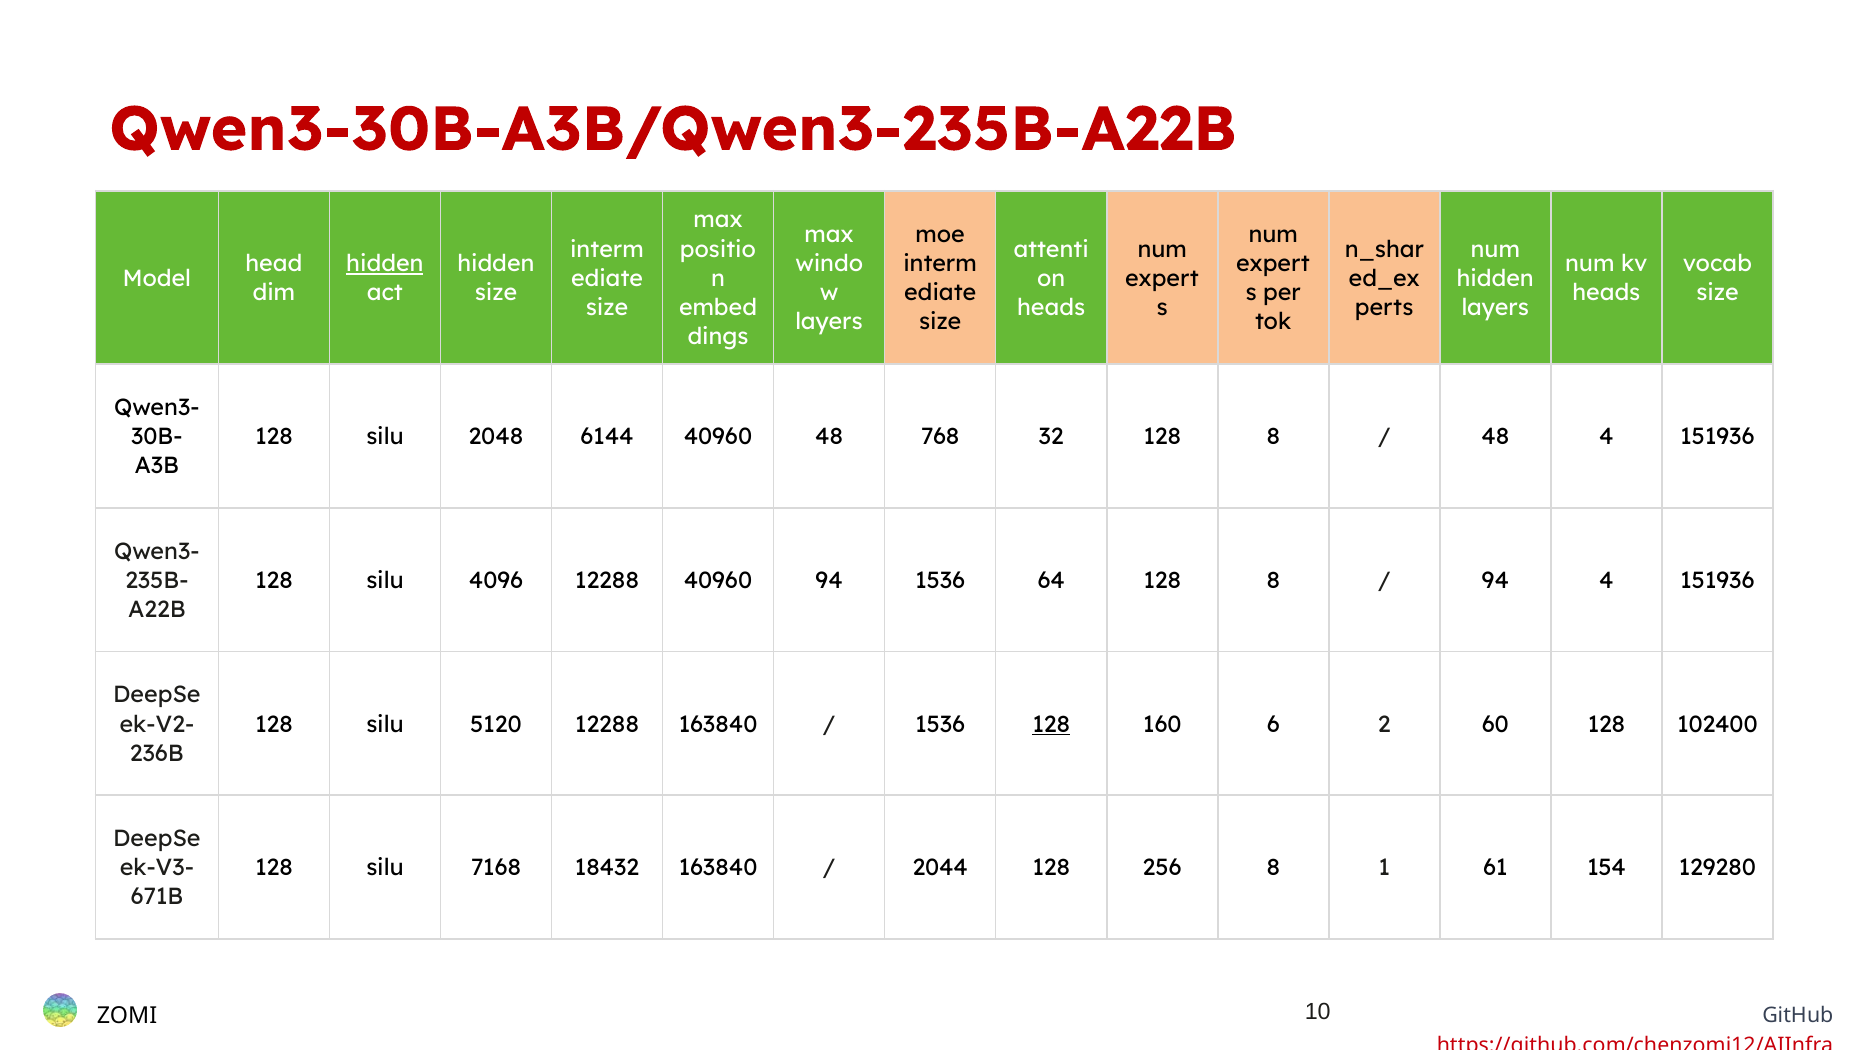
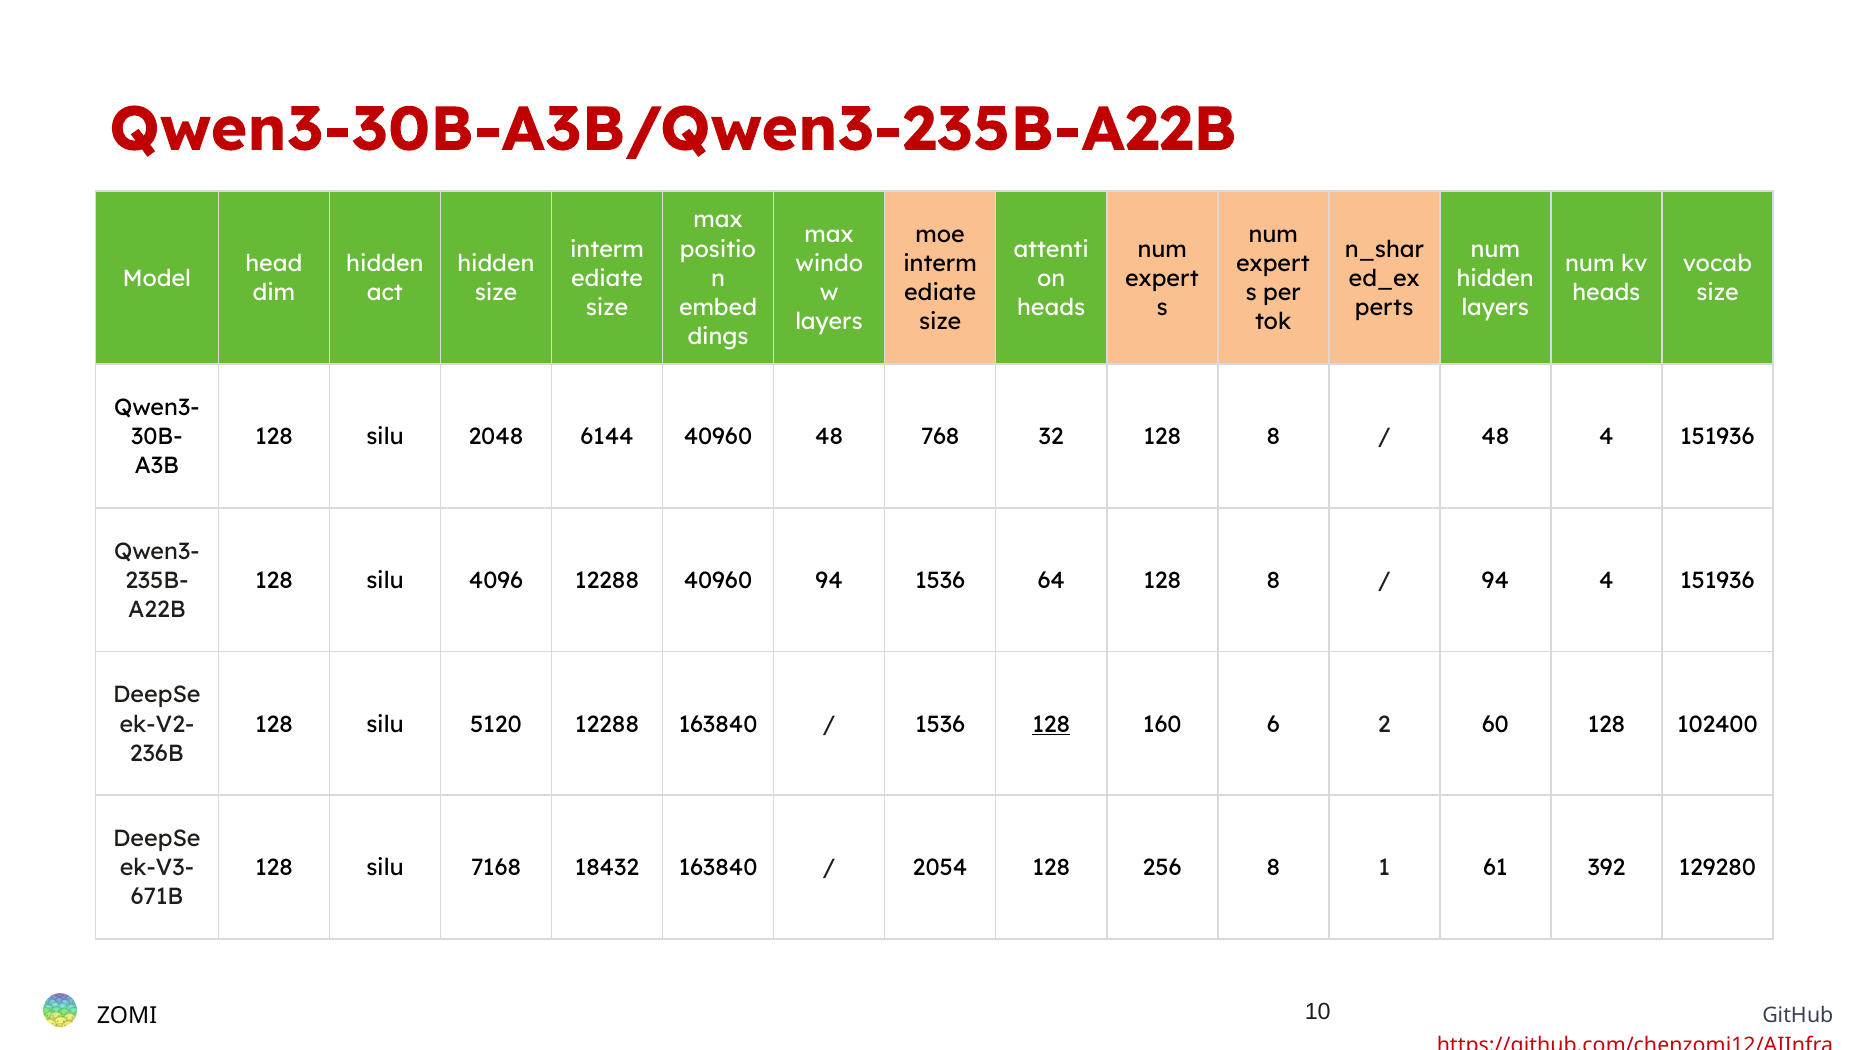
hidden underline: present -> none (385, 264)
2044: 2044 -> 2054 (940, 868)
154: 154 -> 392 (1606, 868)
